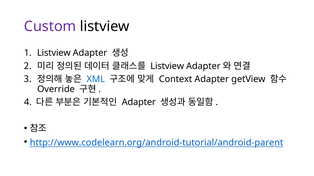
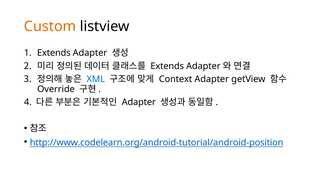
Custom colour: purple -> orange (50, 26)
Listview: Listview -> Extends (54, 53)
Listview: Listview -> Extends (167, 66)
http://www.codelearn.org/android-tutorial/android-parent: http://www.codelearn.org/android-tutorial/android-parent -> http://www.codelearn.org/android-tutorial/android-position (157, 143)
